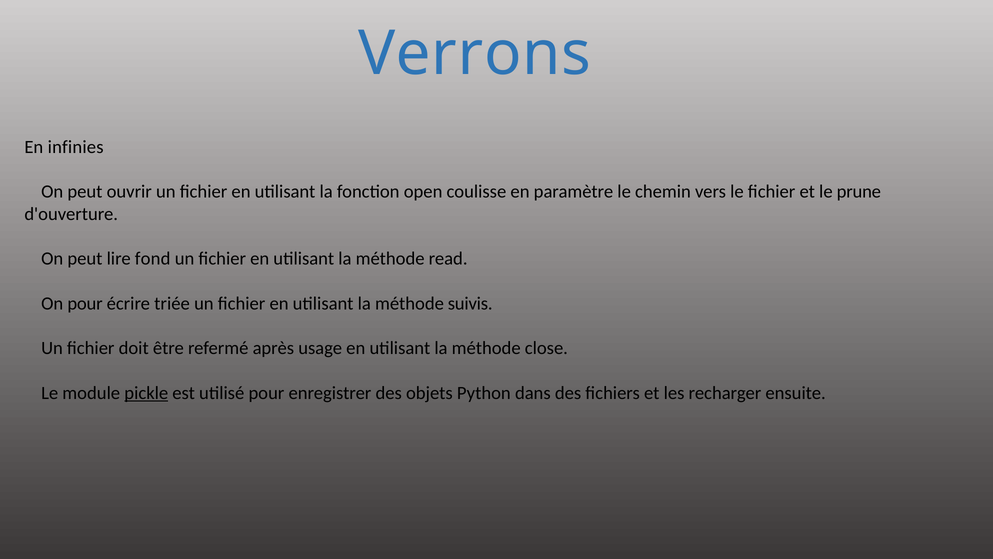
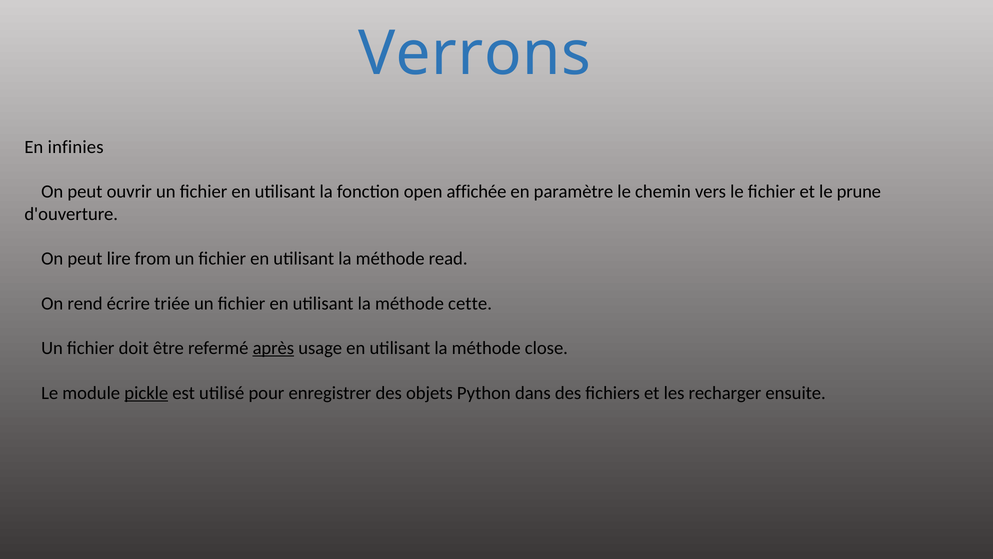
coulisse: coulisse -> affichée (476, 192)
fond: fond -> from (153, 259)
On pour: pour -> rend (85, 303)
suivis: suivis -> cette (470, 303)
après underline: none -> present (273, 348)
